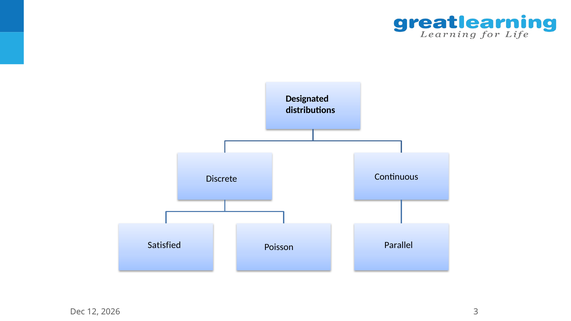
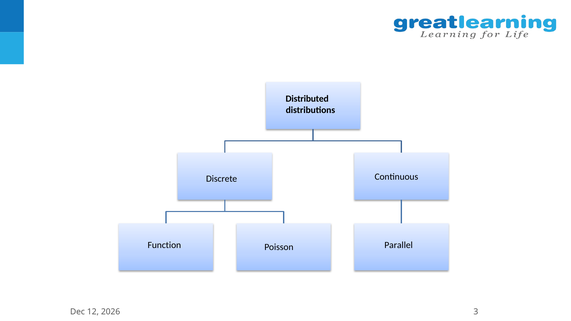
Designated: Designated -> Distributed (307, 99)
Satisfied: Satisfied -> Function (164, 245)
